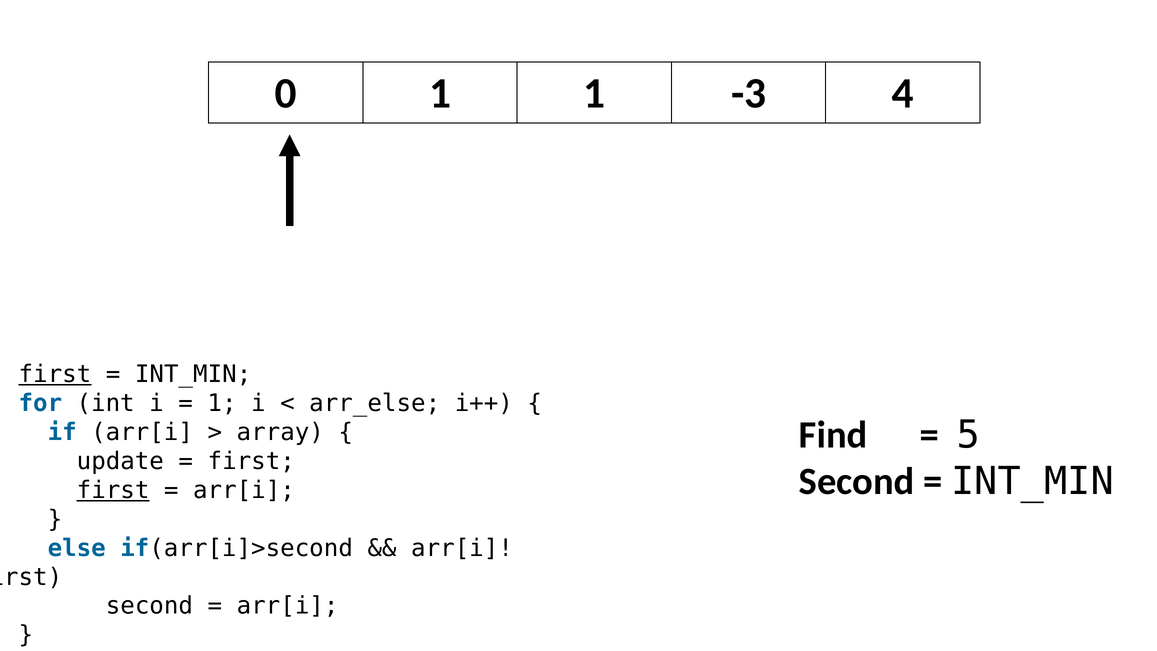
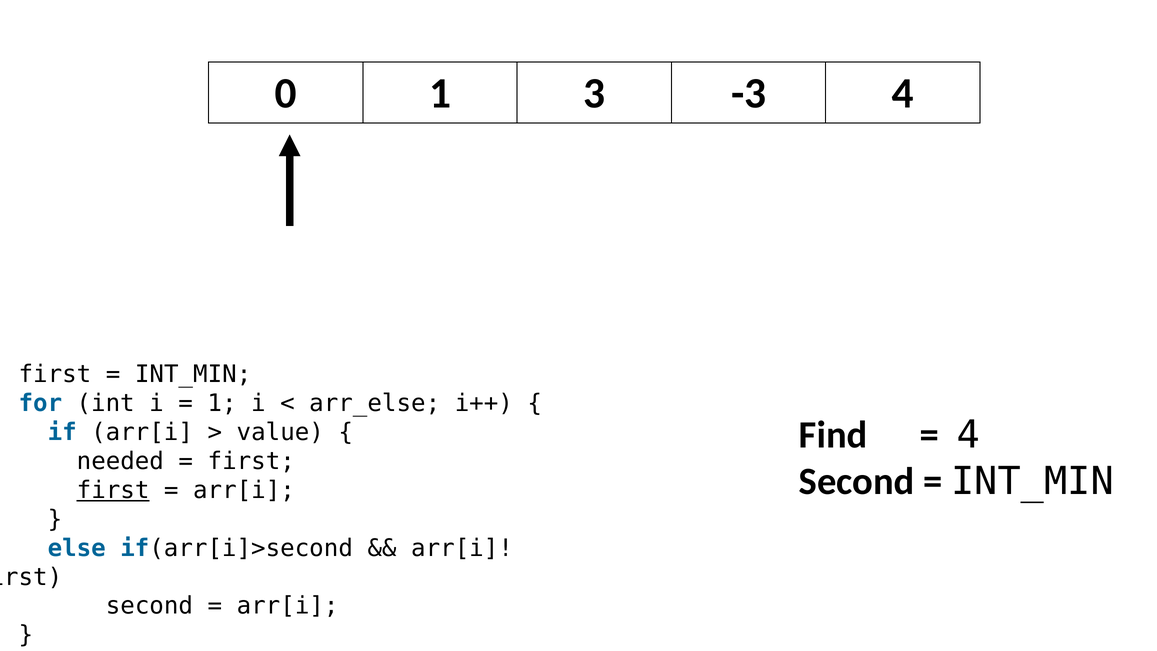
1 1: 1 -> 3 (594, 94)
first underline: present -> none (55, 374)
5: 5 -> 4 (968, 435)
array: array -> value (280, 432)
update: update -> needed (120, 461)
